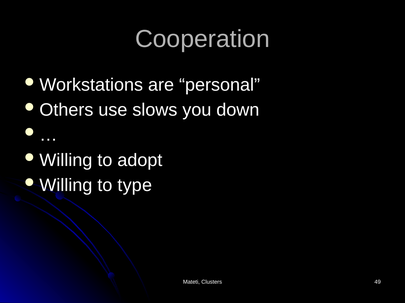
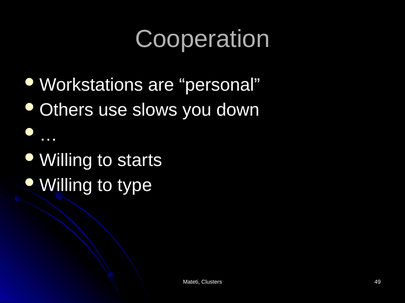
adopt: adopt -> starts (140, 161)
